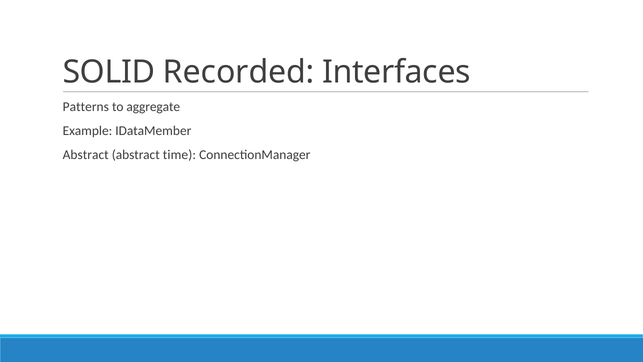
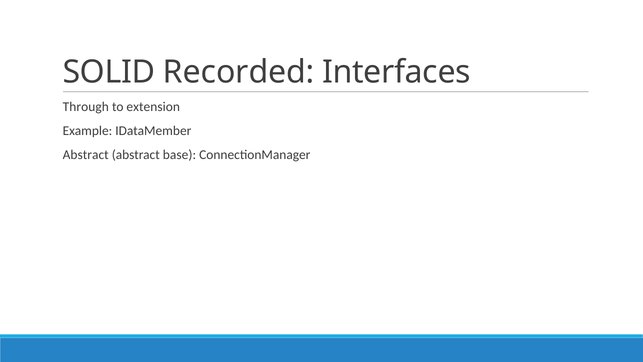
Patterns: Patterns -> Through (86, 107)
aggregate: aggregate -> extension (153, 107)
time: time -> base (179, 155)
